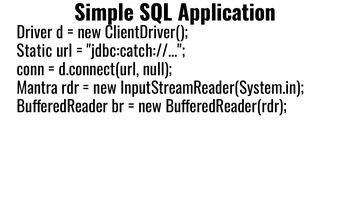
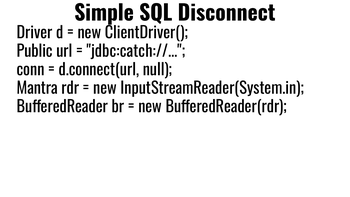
Application: Application -> Disconnect (227, 14)
Static: Static -> Public (35, 51)
